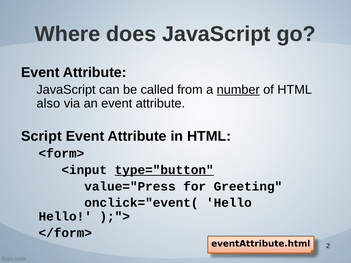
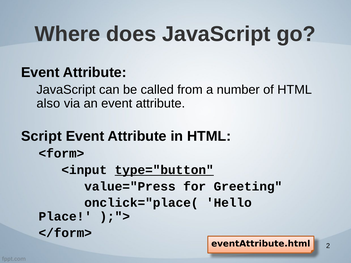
number underline: present -> none (238, 90)
onclick="event(: onclick="event( -> onclick="place( (141, 203)
Hello: Hello -> Place (65, 217)
